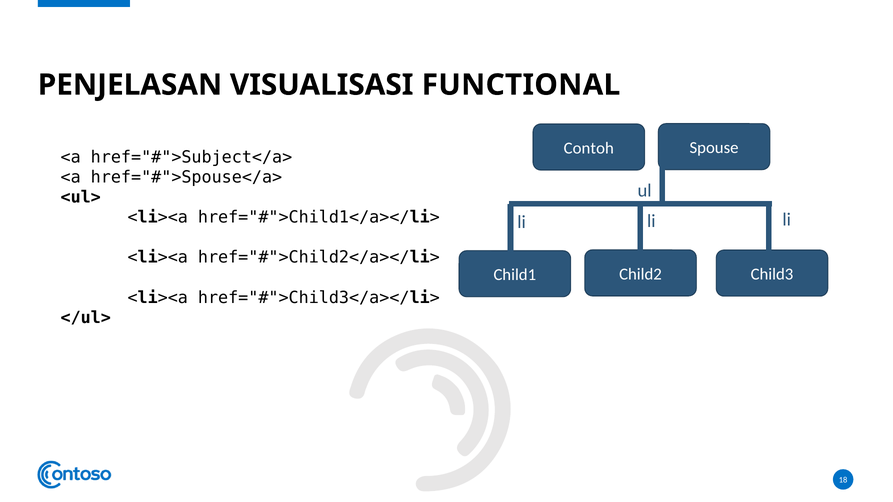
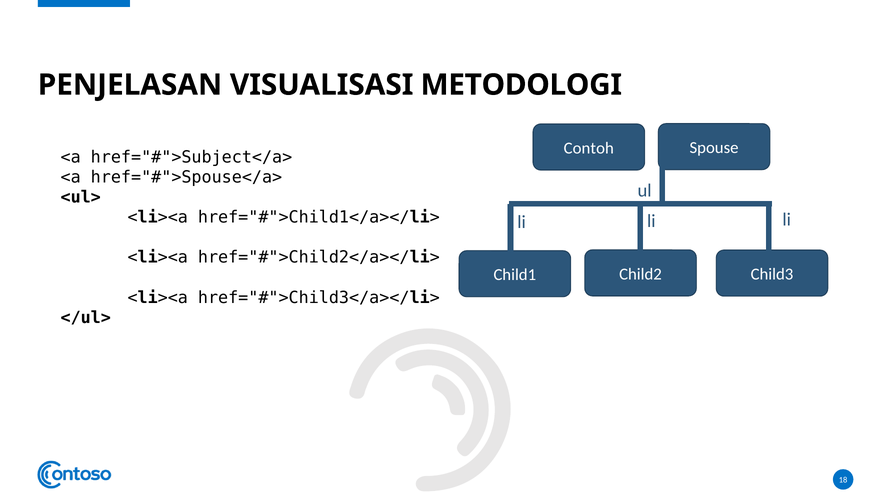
FUNCTIONAL: FUNCTIONAL -> METODOLOGI (521, 85)
